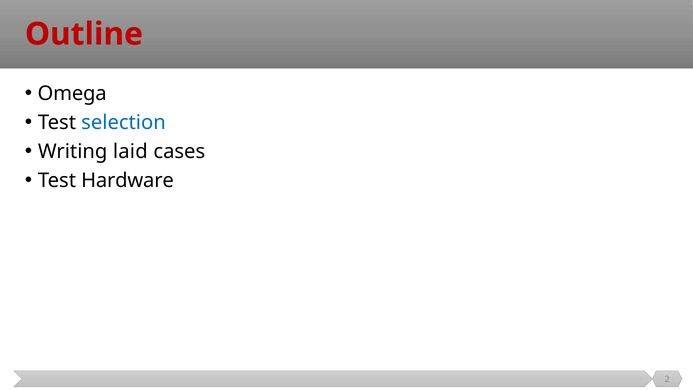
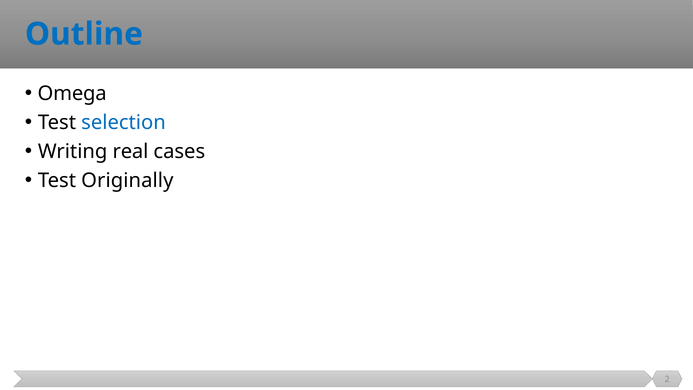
Outline colour: red -> blue (84, 34)
laid: laid -> real (130, 151)
Hardware: Hardware -> Originally (127, 180)
